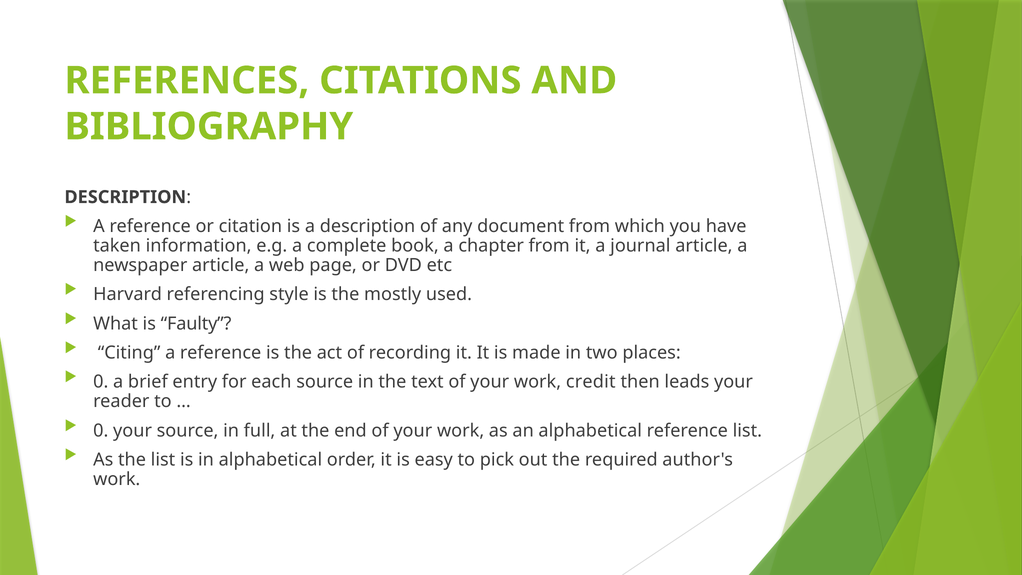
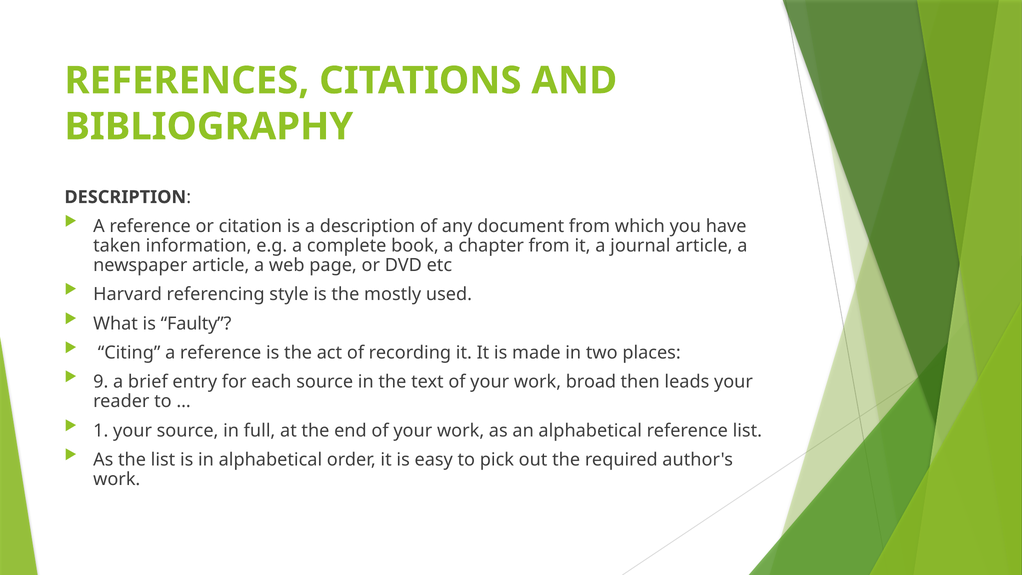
0: 0 -> 9 (101, 382)
credit: credit -> broad (591, 382)
0: 0 -> 1 (101, 430)
